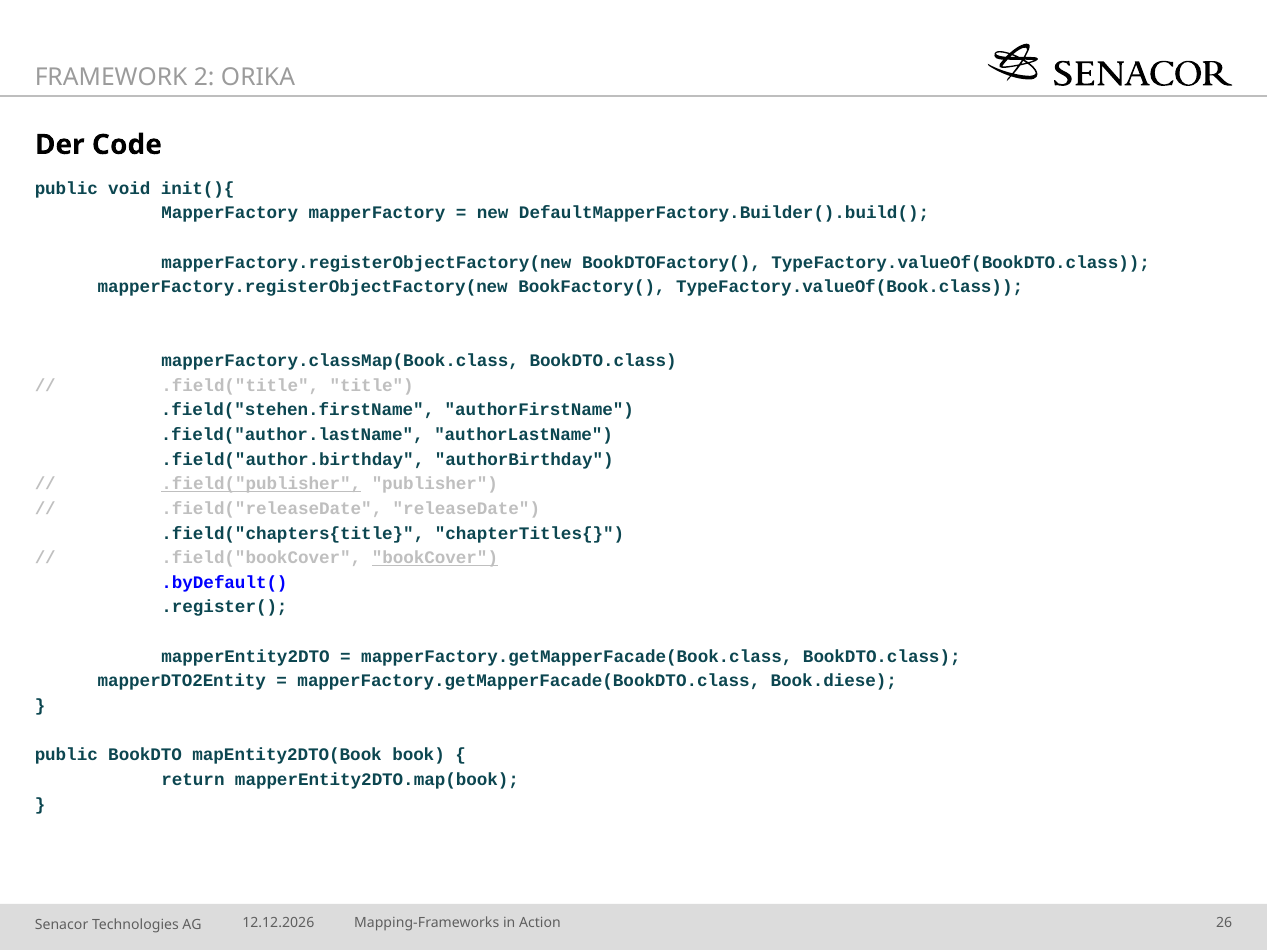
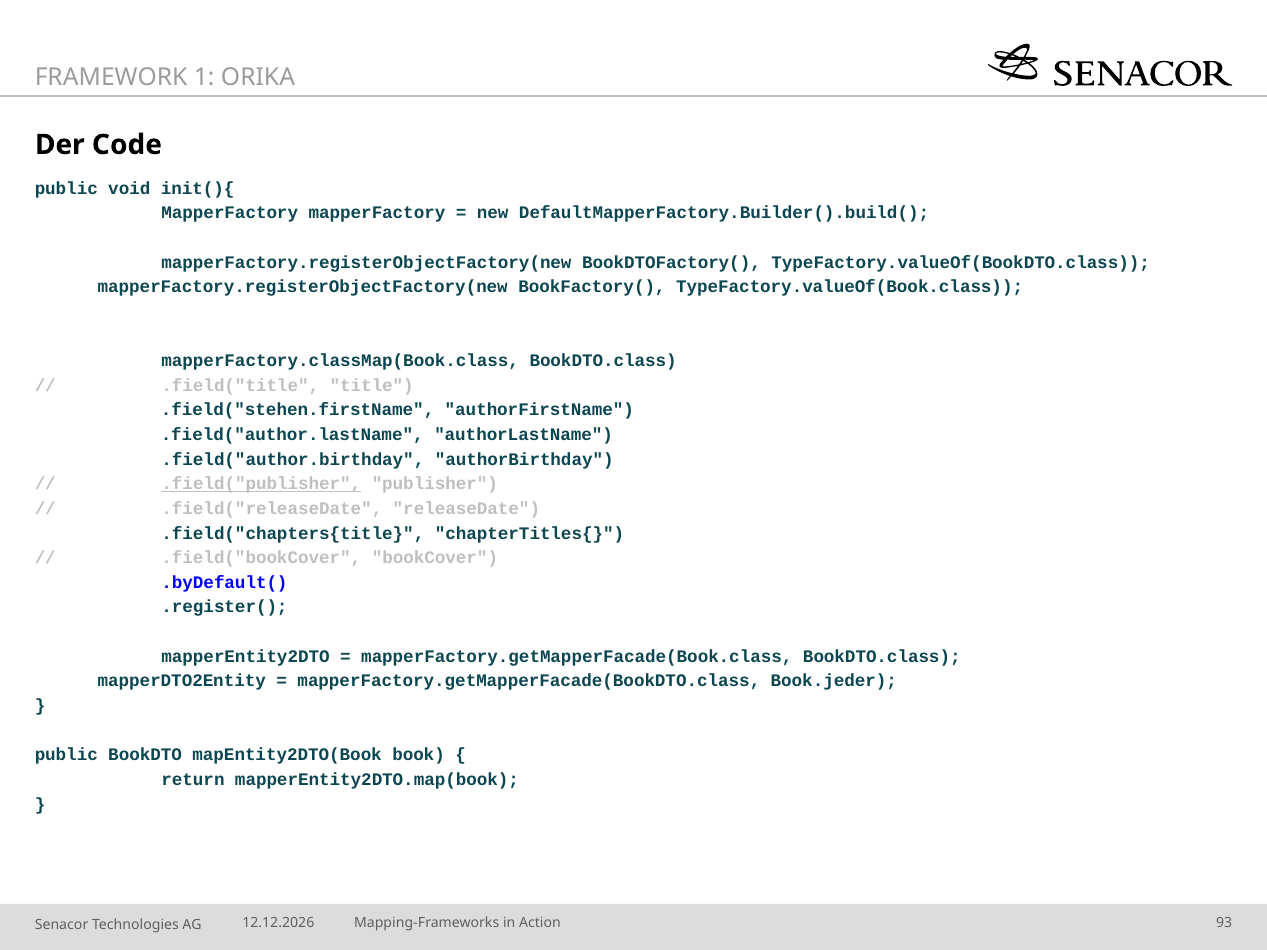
2: 2 -> 1 (204, 78)
bookCover underline: present -> none (435, 558)
Book.diese: Book.diese -> Book.jeder (834, 681)
26: 26 -> 93 (1224, 923)
